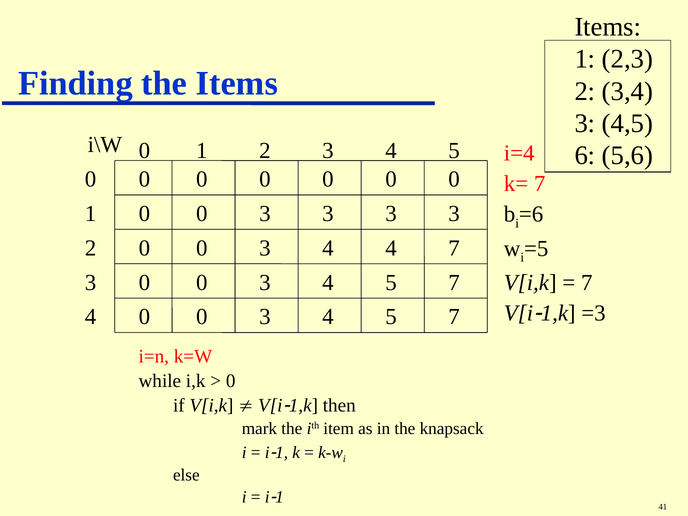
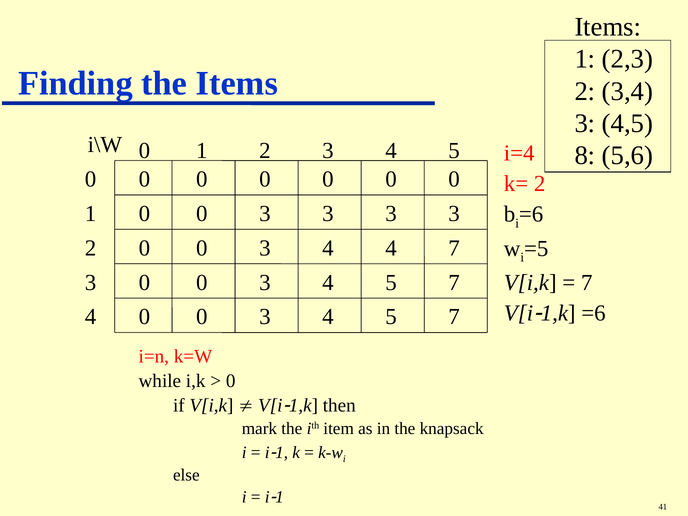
6: 6 -> 8 (585, 156)
k= 7: 7 -> 2 (540, 184)
=3: =3 -> =6 (593, 313)
